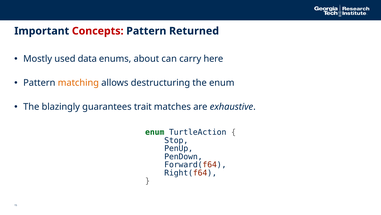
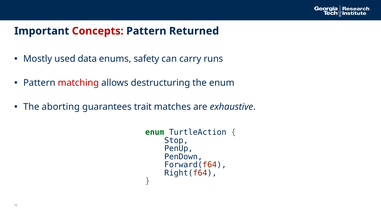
about: about -> safety (146, 59)
here: here -> runs (213, 59)
matching colour: orange -> red (78, 83)
blazingly: blazingly -> aborting (61, 107)
